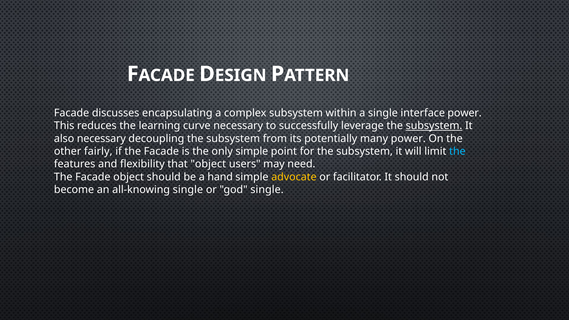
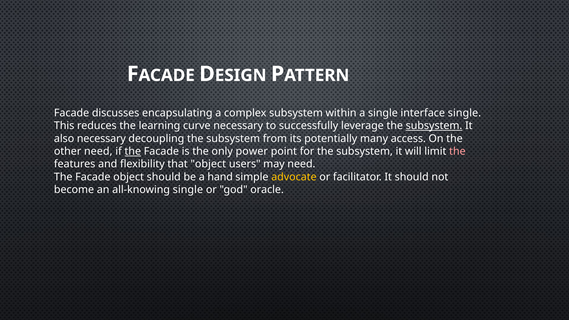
interface power: power -> single (464, 113)
many power: power -> access (408, 139)
other fairly: fairly -> need (98, 151)
the underline: none -> present (133, 151)
only simple: simple -> power (252, 151)
the colour: light blue -> pink (457, 151)
god single: single -> oracle (267, 190)
